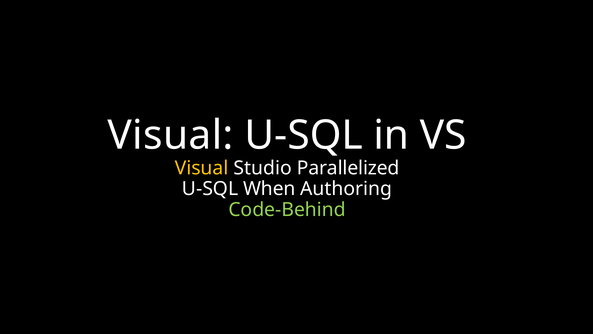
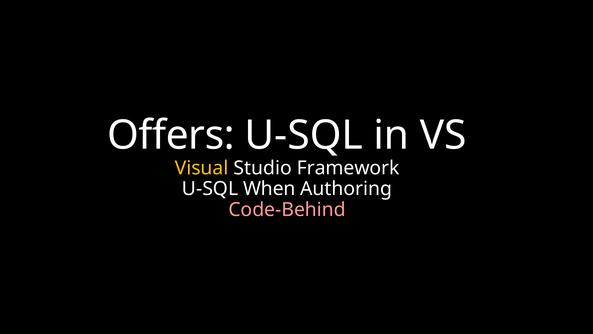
Visual: Visual -> Offers (171, 135)
Parallelized: Parallelized -> Framework (348, 168)
Code-Behind colour: light green -> pink (287, 210)
